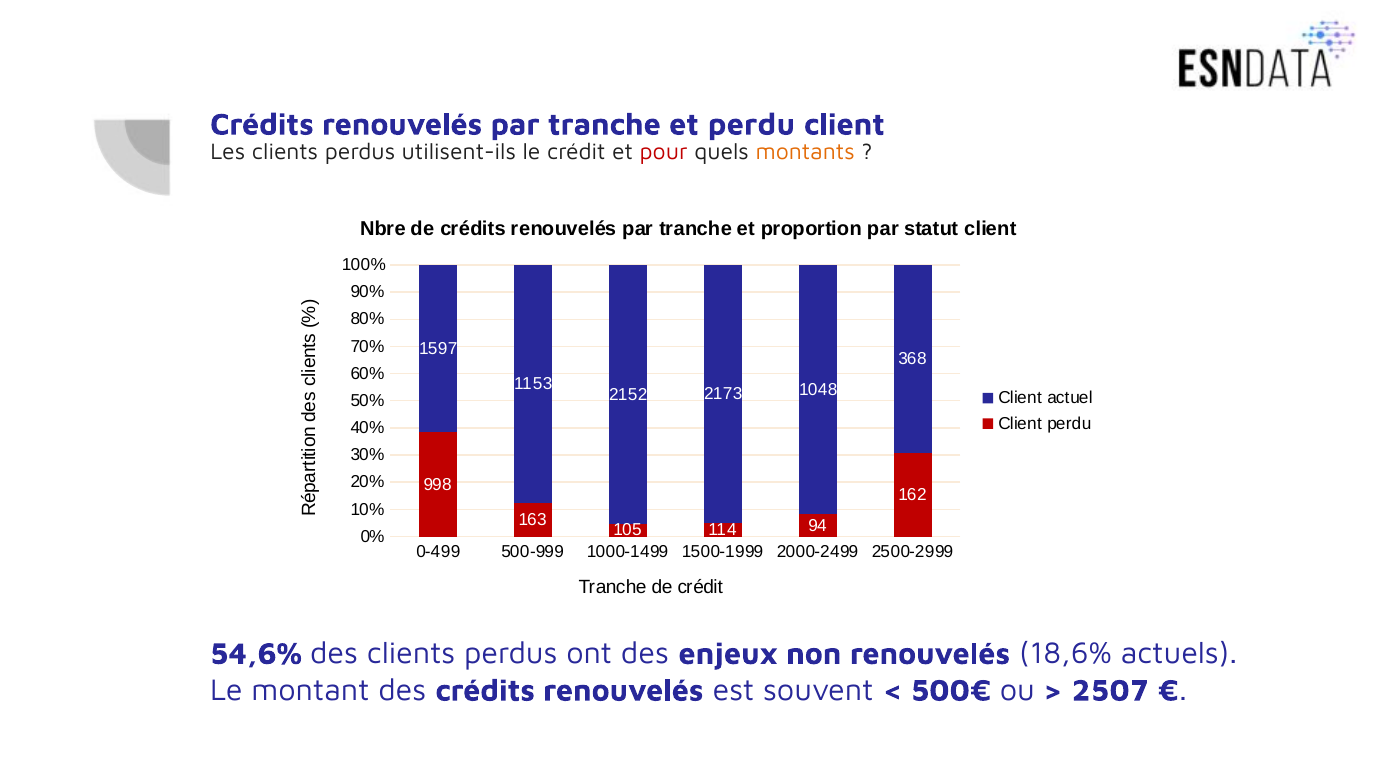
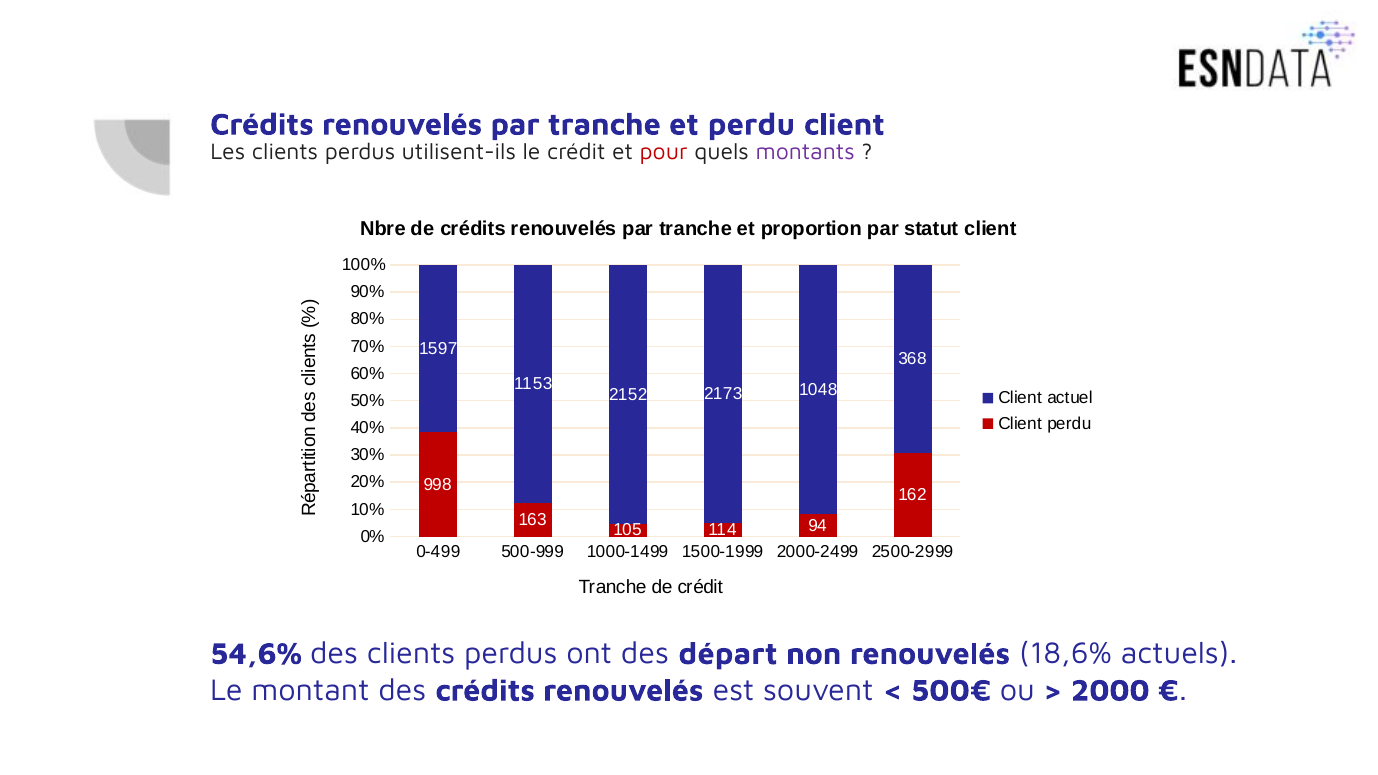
montants colour: orange -> purple (805, 152)
enjeux: enjeux -> départ (728, 654)
2507: 2507 -> 2000 (1110, 691)
